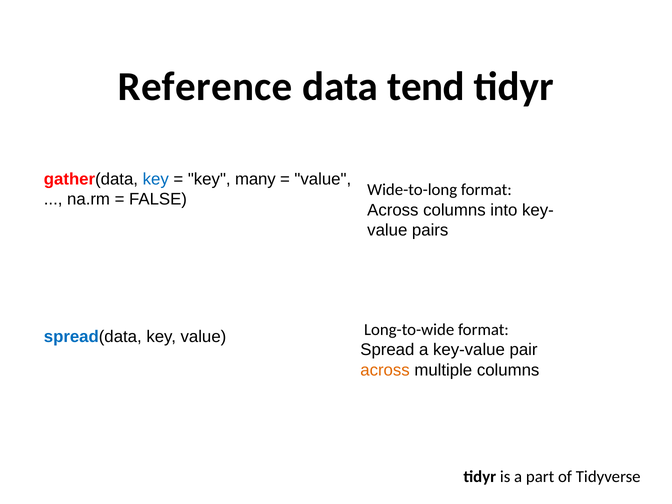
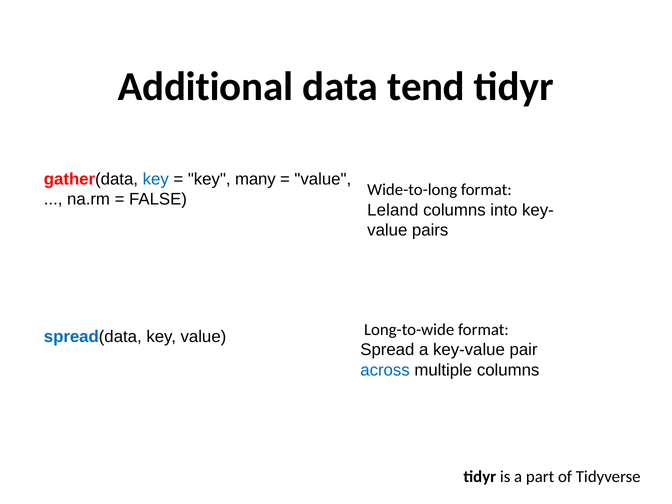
Reference: Reference -> Additional (205, 87)
Across: Across -> Leland (393, 210)
across colour: orange -> blue (385, 370)
